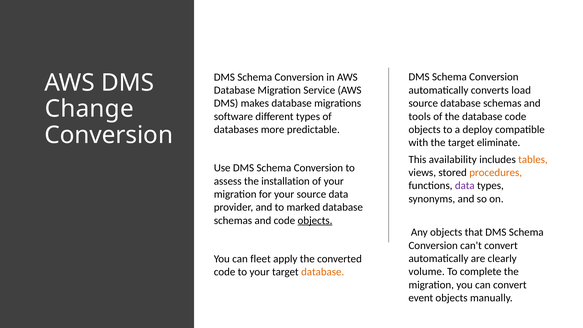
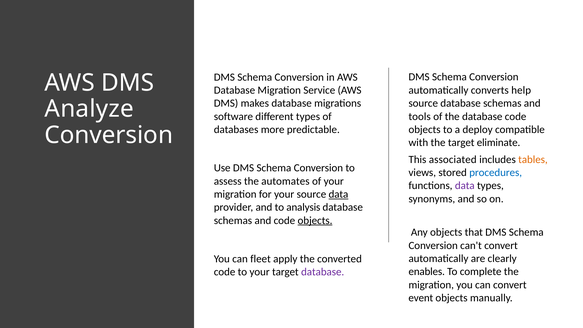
load: load -> help (521, 90)
Change: Change -> Analyze (89, 109)
availability: availability -> associated (453, 159)
procedures colour: orange -> blue (496, 173)
installation: installation -> automates (285, 181)
data underline: none -> present (338, 194)
marked: marked -> analysis (303, 207)
volume: volume -> enables (427, 272)
database colour: orange -> purple (323, 272)
